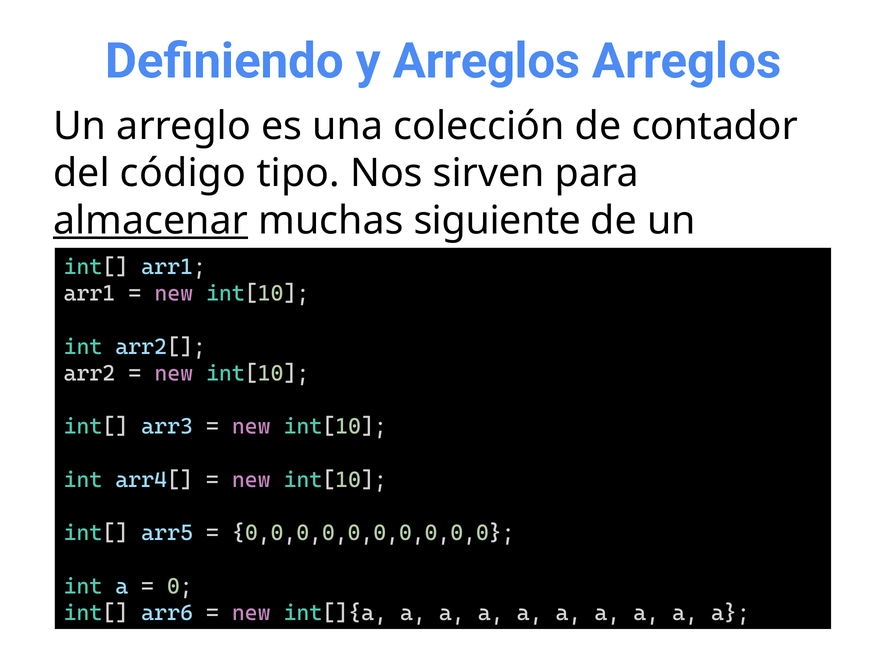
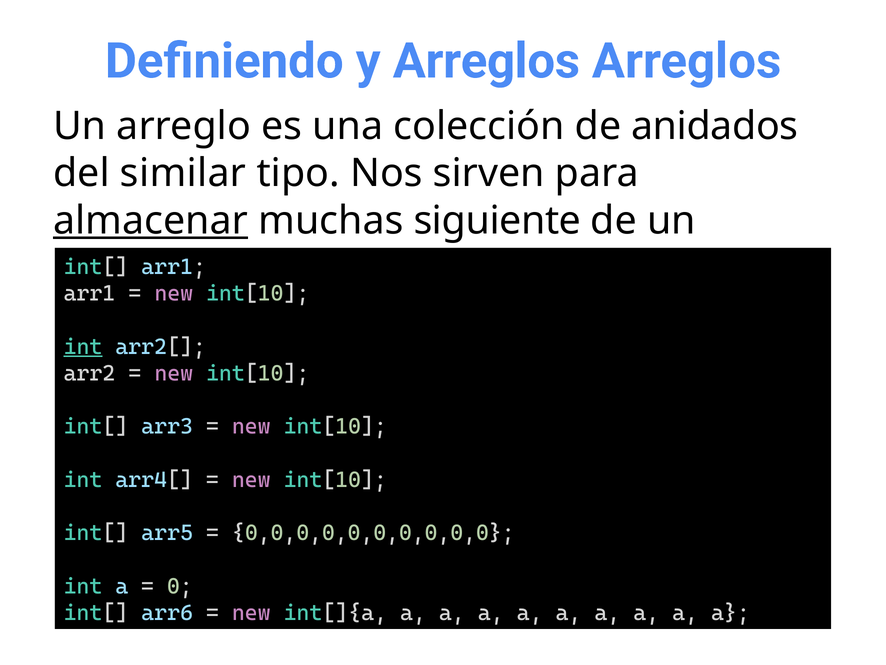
contador: contador -> anidados (715, 126)
código: código -> similar (183, 173)
int underline: none -> present (83, 347)
